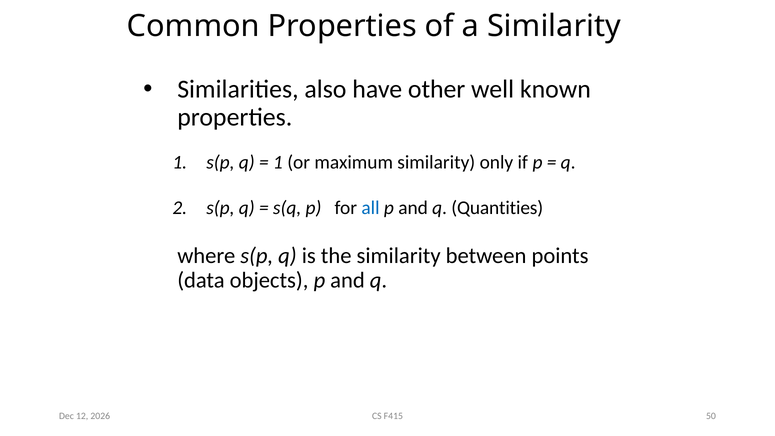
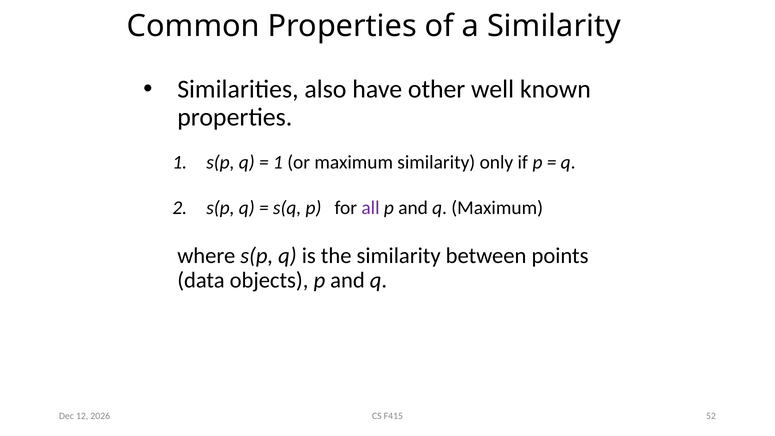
all colour: blue -> purple (370, 208)
q Quantities: Quantities -> Maximum (497, 208)
50: 50 -> 52 (711, 416)
